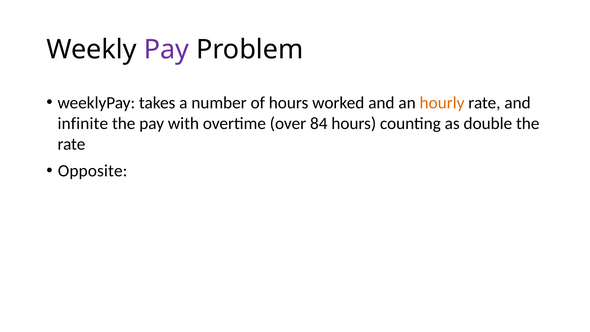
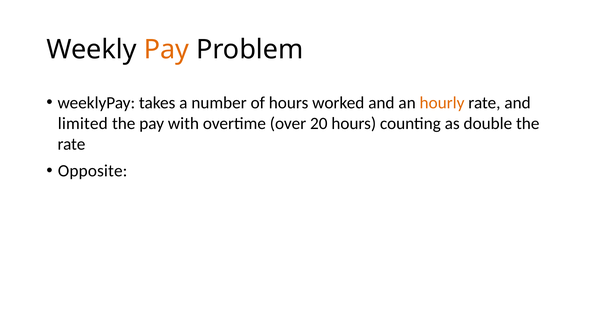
Pay colour: purple -> orange (166, 50)
infinite: infinite -> limited (83, 123)
84: 84 -> 20 (319, 123)
